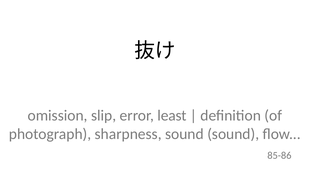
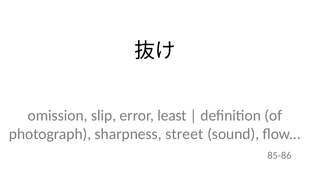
sharpness sound: sound -> street (184, 134)
